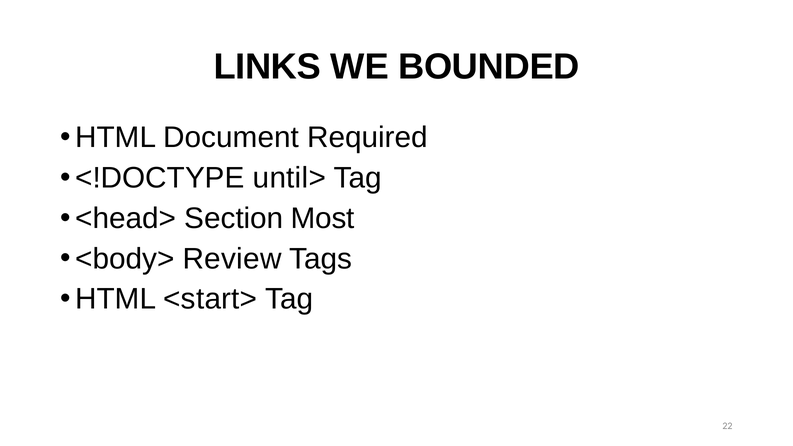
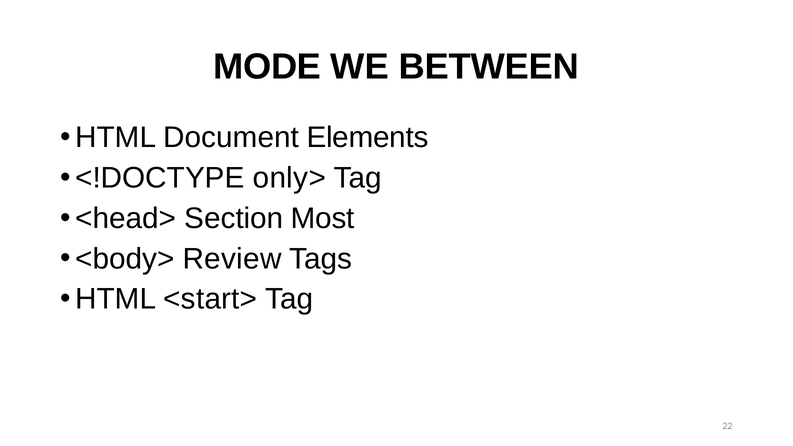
LINKS: LINKS -> MODE (267, 67)
BOUNDED: BOUNDED -> BETWEEN (489, 67)
Required: Required -> Elements (367, 138)
until>: until> -> only> (289, 178)
